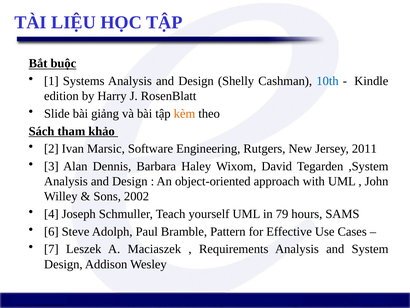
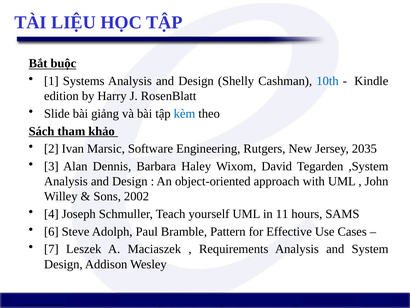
kèm colour: orange -> blue (185, 114)
2011: 2011 -> 2035 (364, 149)
79: 79 -> 11 (282, 214)
